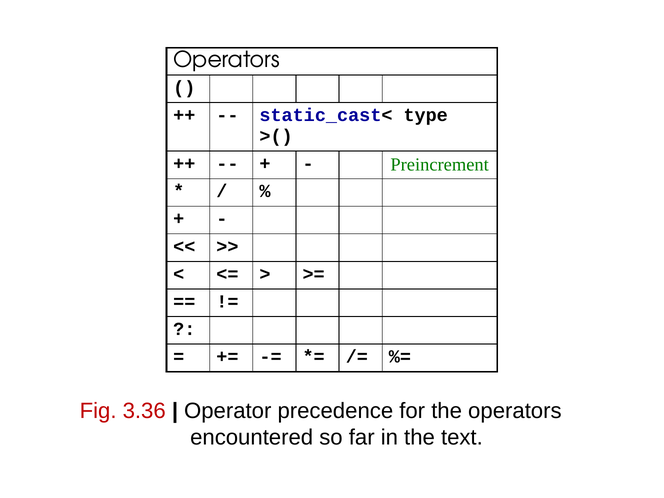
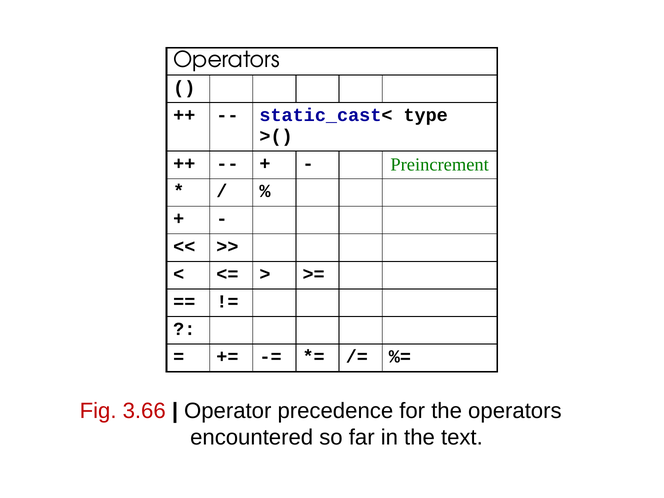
3.36: 3.36 -> 3.66 (144, 411)
